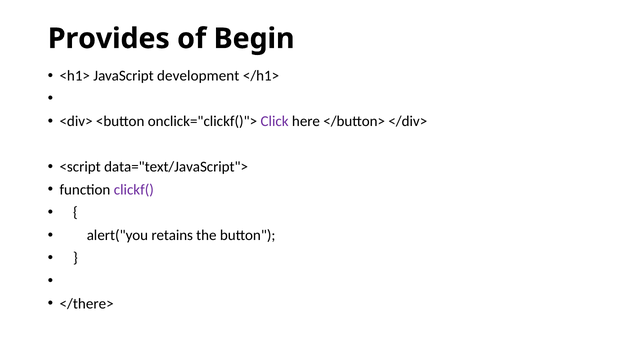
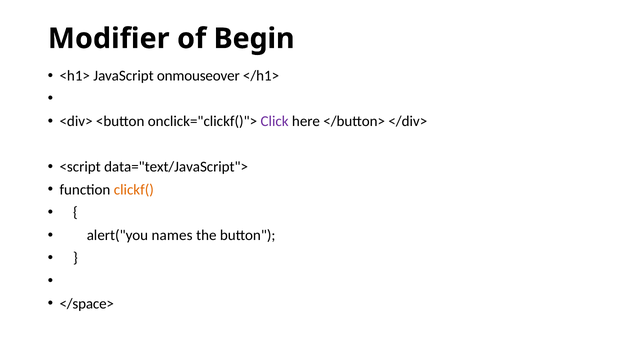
Provides: Provides -> Modifier (109, 39)
development: development -> onmouseover (198, 76)
clickf( colour: purple -> orange (134, 190)
retains: retains -> names (172, 235)
</there>: </there> -> </space> (87, 303)
